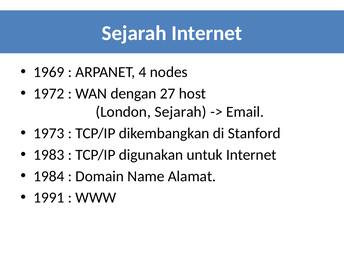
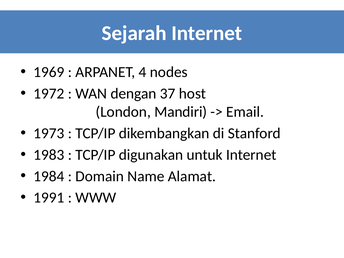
27: 27 -> 37 (168, 94)
London Sejarah: Sejarah -> Mandiri (181, 112)
